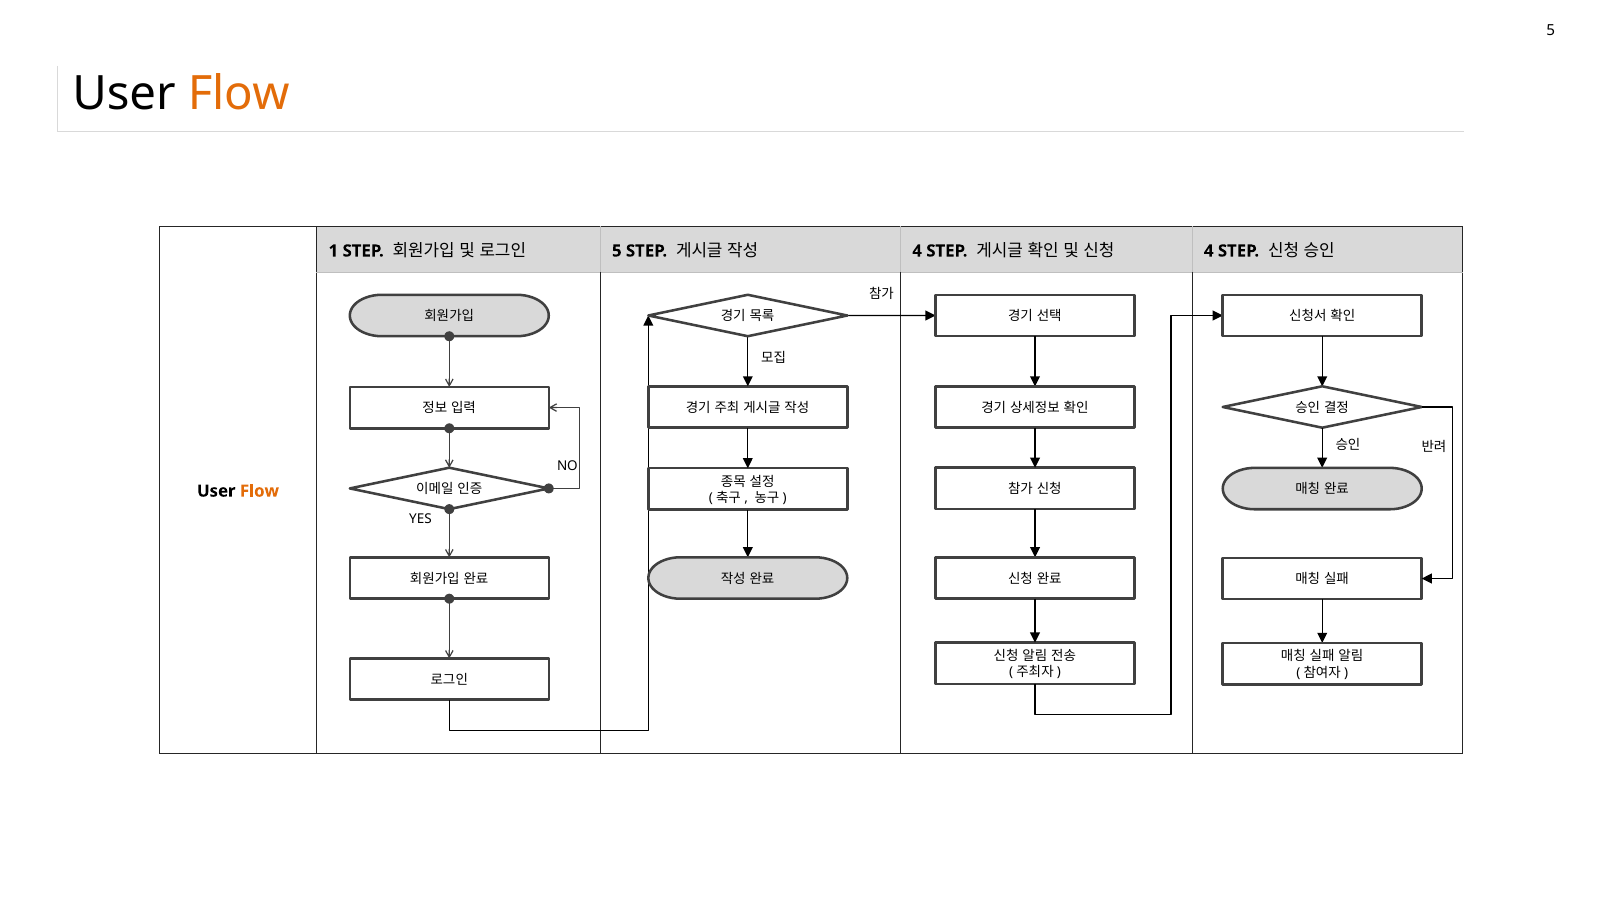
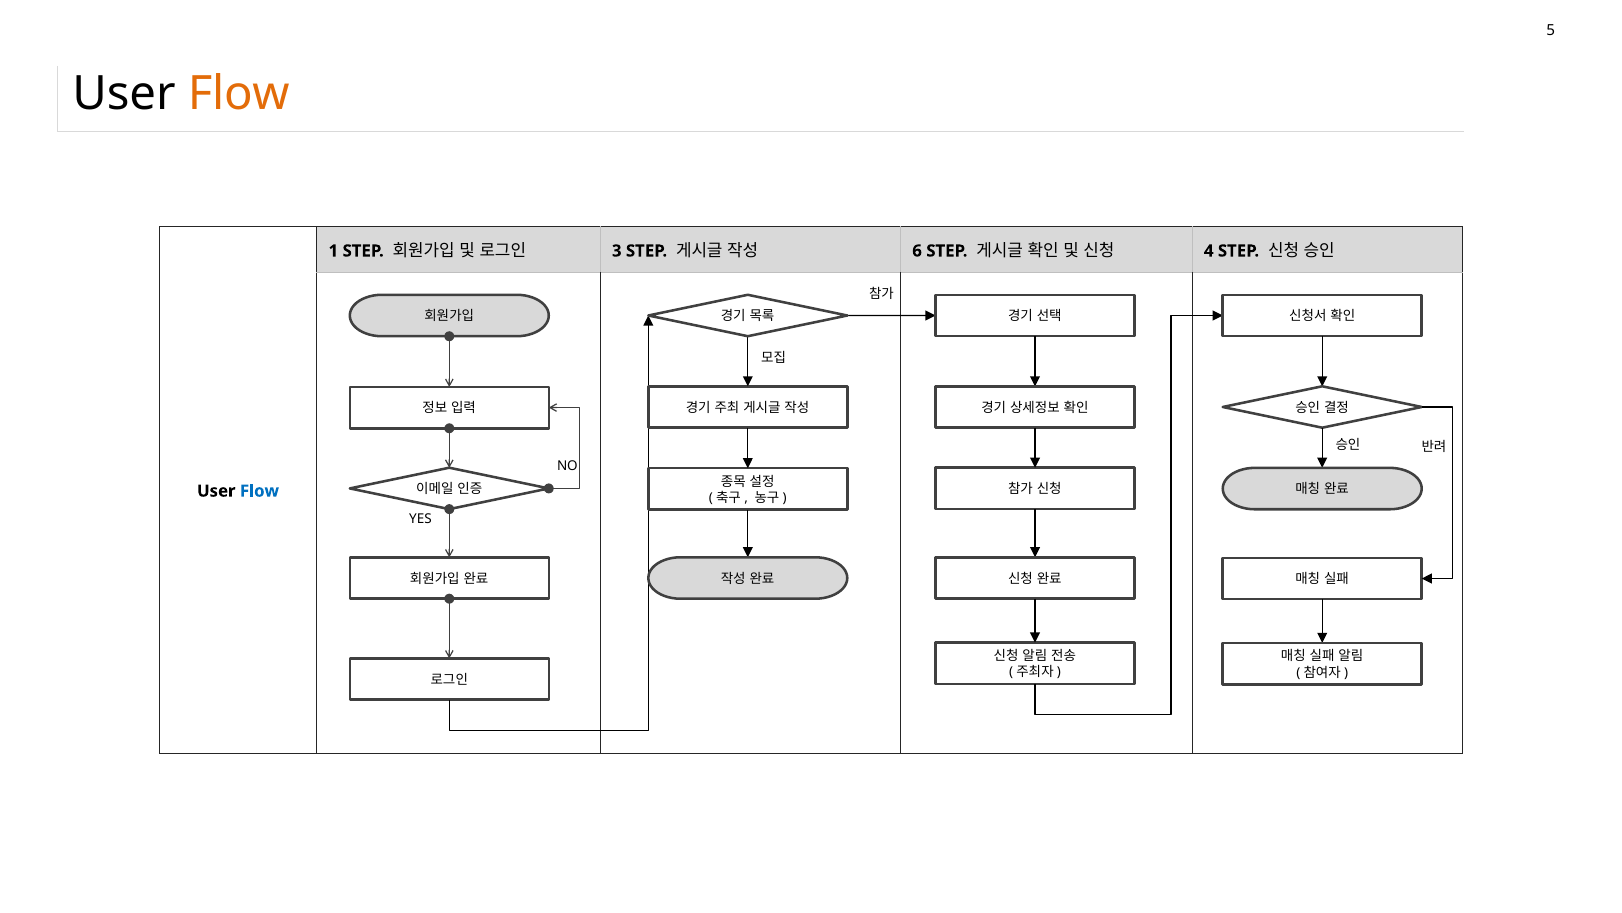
5: 5 -> 3 (617, 251)
4: 4 -> 6 (917, 251)
Flow colour: orange -> blue (259, 491)
